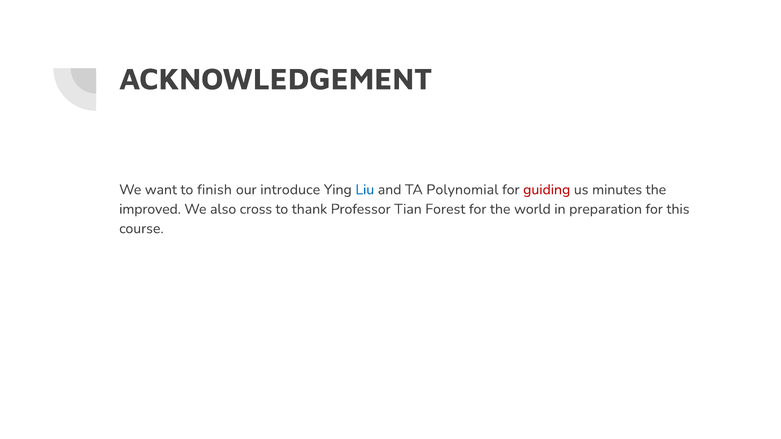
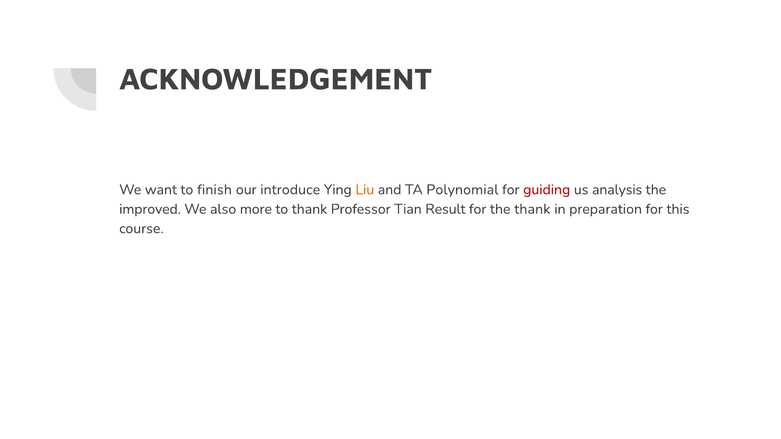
Liu colour: blue -> orange (365, 190)
minutes: minutes -> analysis (617, 190)
cross: cross -> more (256, 209)
Forest: Forest -> Result (445, 209)
the world: world -> thank (532, 209)
